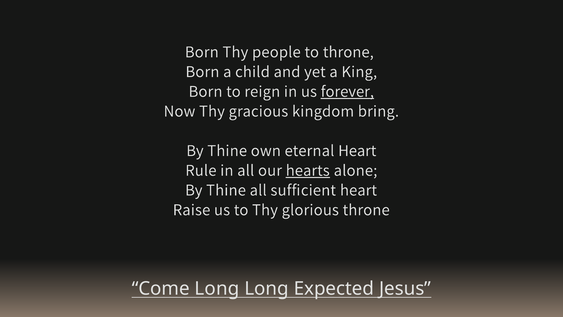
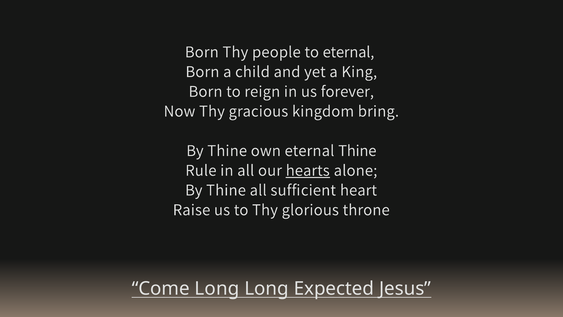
to throne: throne -> eternal (349, 52)
forever underline: present -> none (347, 91)
eternal Heart: Heart -> Thine (357, 150)
